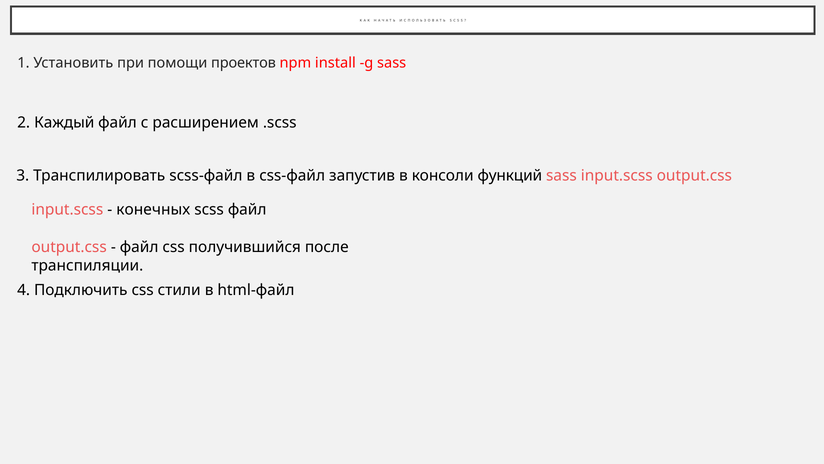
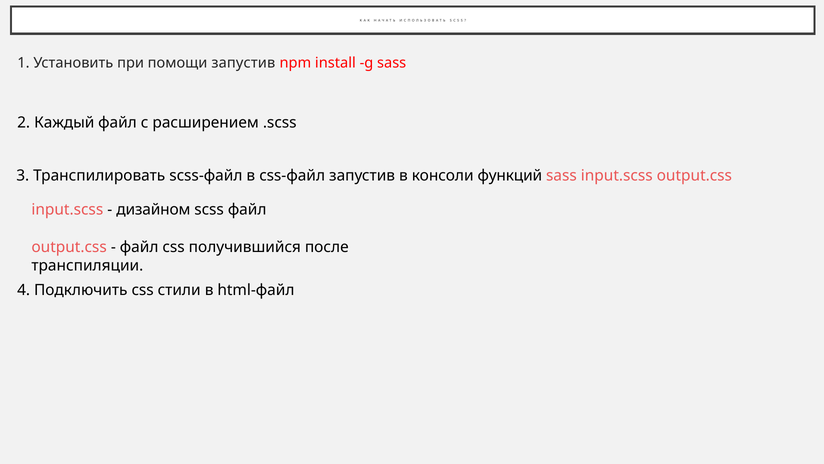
помощи проектов: проектов -> запустив (243, 63)
конечных: конечных -> дизайном (153, 209)
